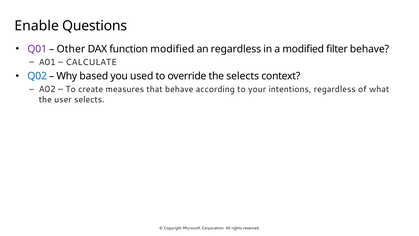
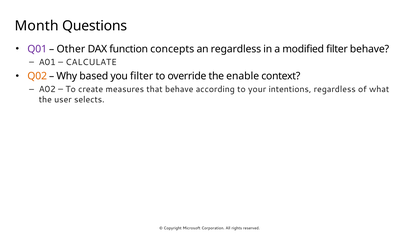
Enable: Enable -> Month (37, 26)
function modified: modified -> concepts (172, 49)
Q02 colour: blue -> orange (37, 76)
you used: used -> filter (142, 76)
the selects: selects -> enable (243, 76)
